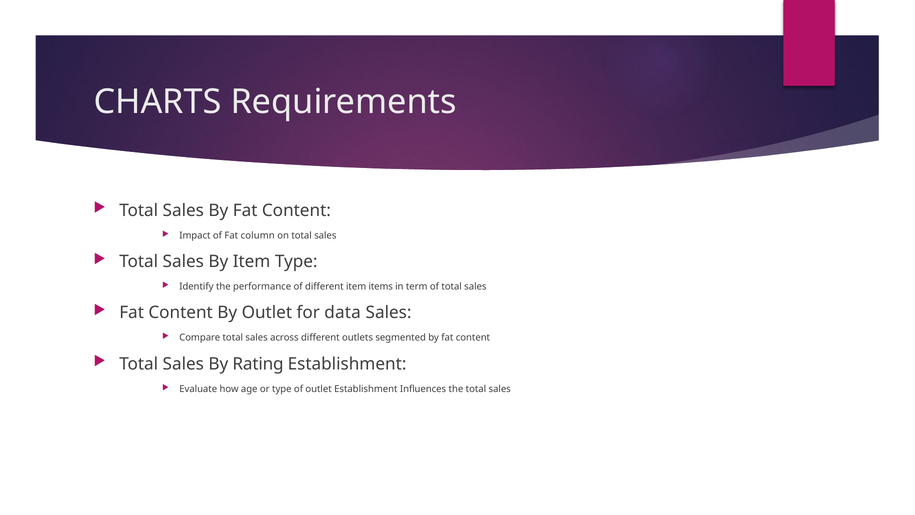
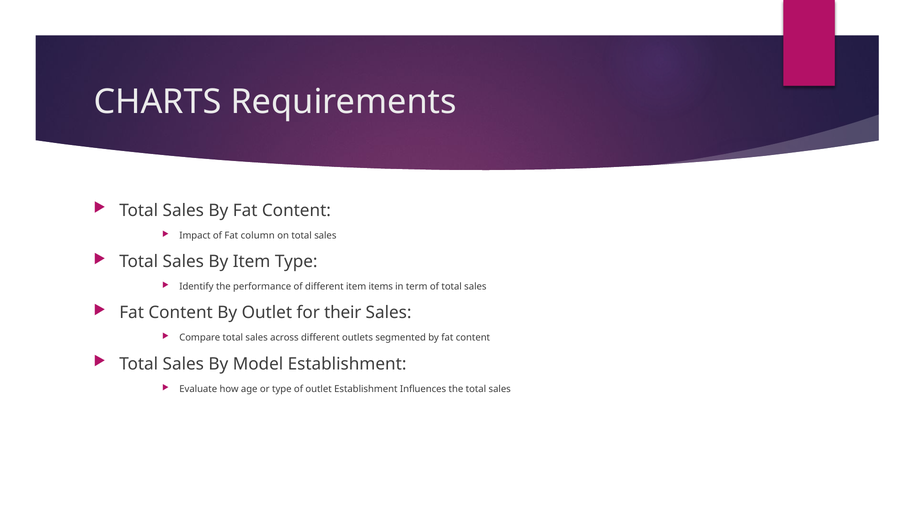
data: data -> their (343, 313)
Rating: Rating -> Model (258, 364)
